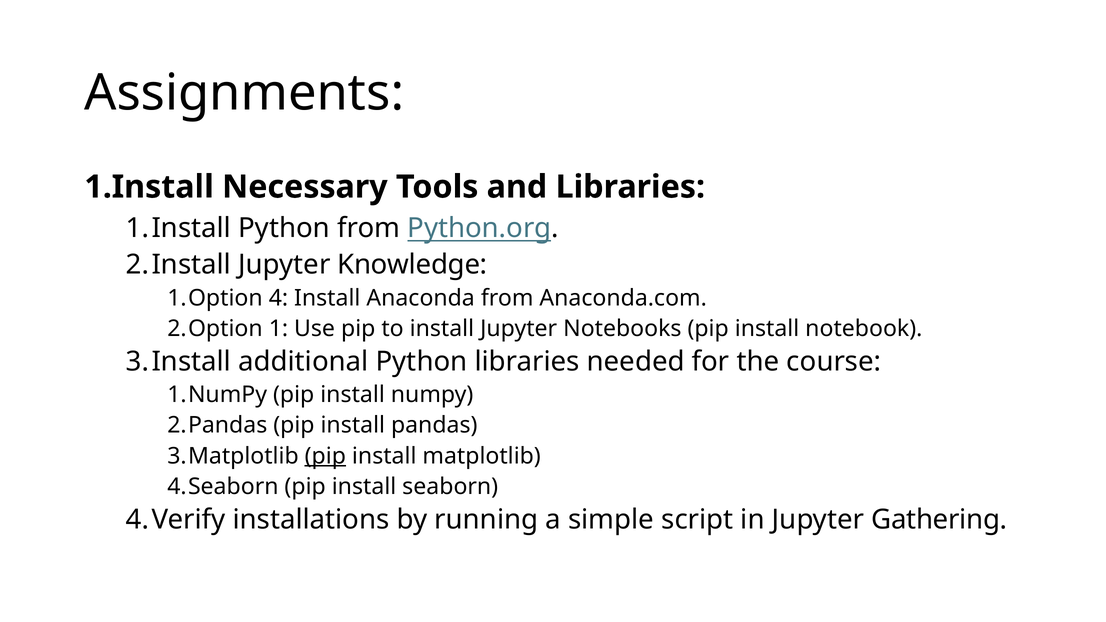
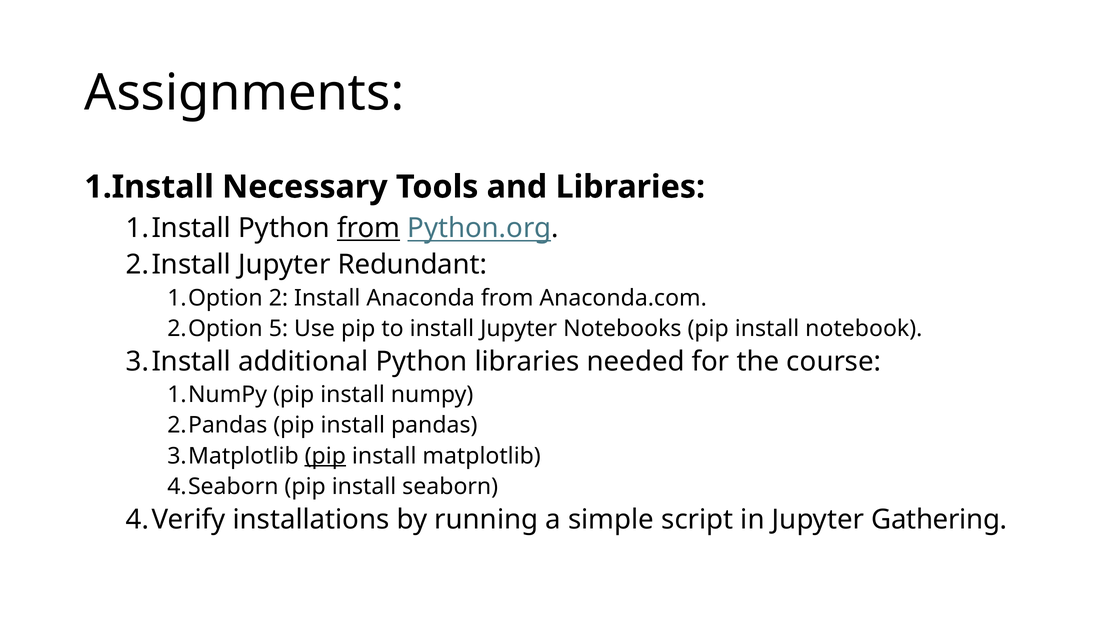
from underline: none -> present (369, 228)
Knowledge: Knowledge -> Redundant (412, 265)
4: 4 -> 2 (278, 298)
1: 1 -> 5 (278, 329)
